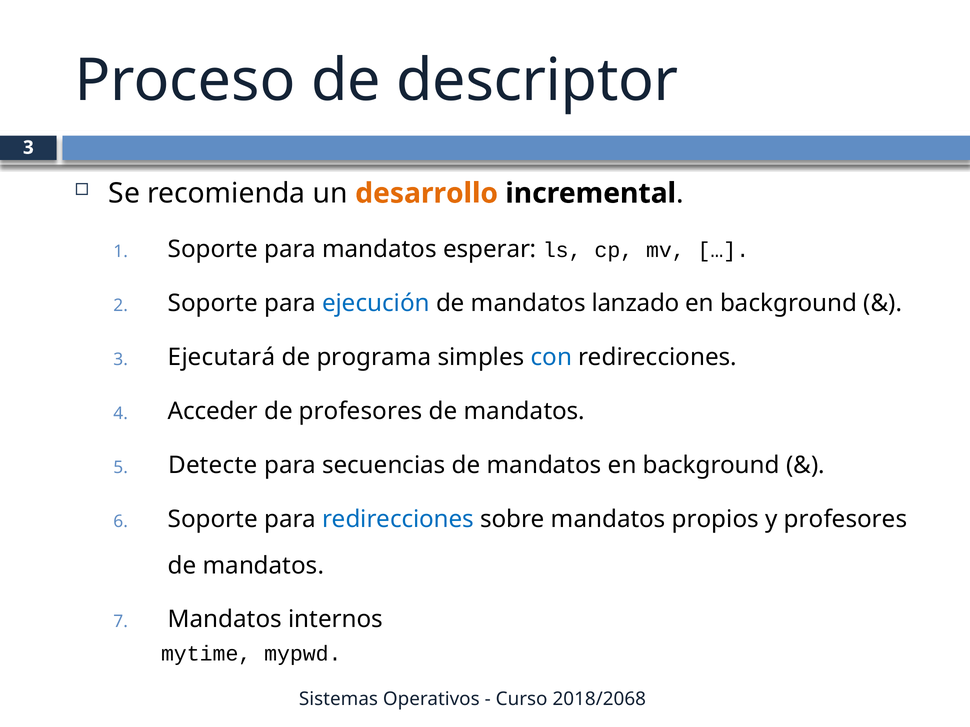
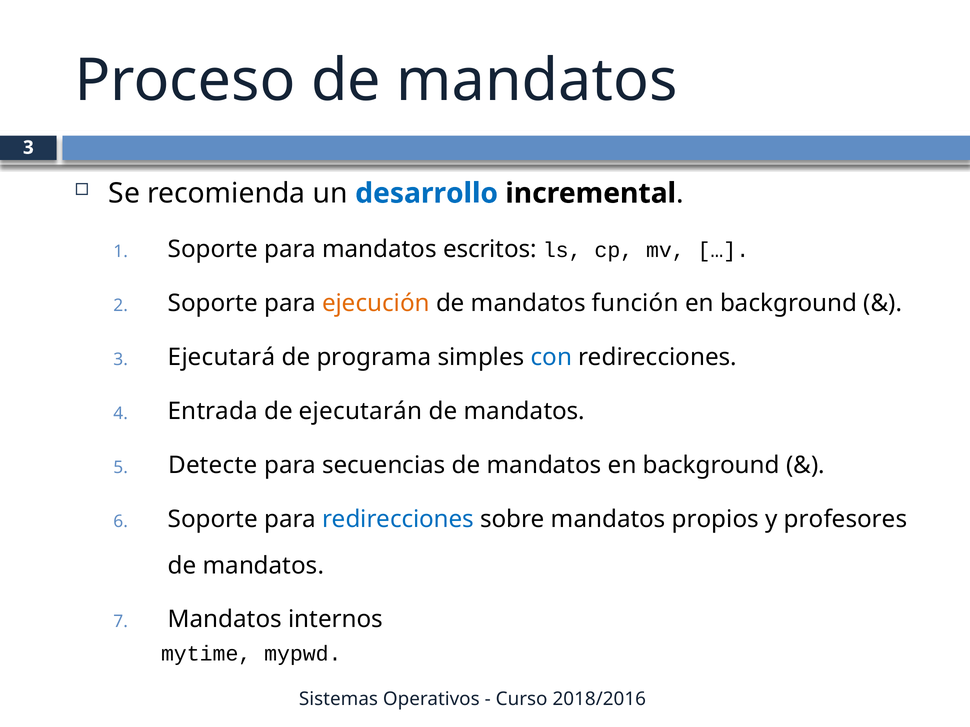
Proceso de descriptor: descriptor -> mandatos (537, 81)
desarrollo colour: orange -> blue (427, 193)
esperar: esperar -> escritos (490, 250)
ejecución colour: blue -> orange (376, 304)
lanzado: lanzado -> función (635, 304)
Acceder: Acceder -> Entrada (213, 411)
de profesores: profesores -> ejecutarán (361, 411)
2018/2068: 2018/2068 -> 2018/2016 (599, 700)
